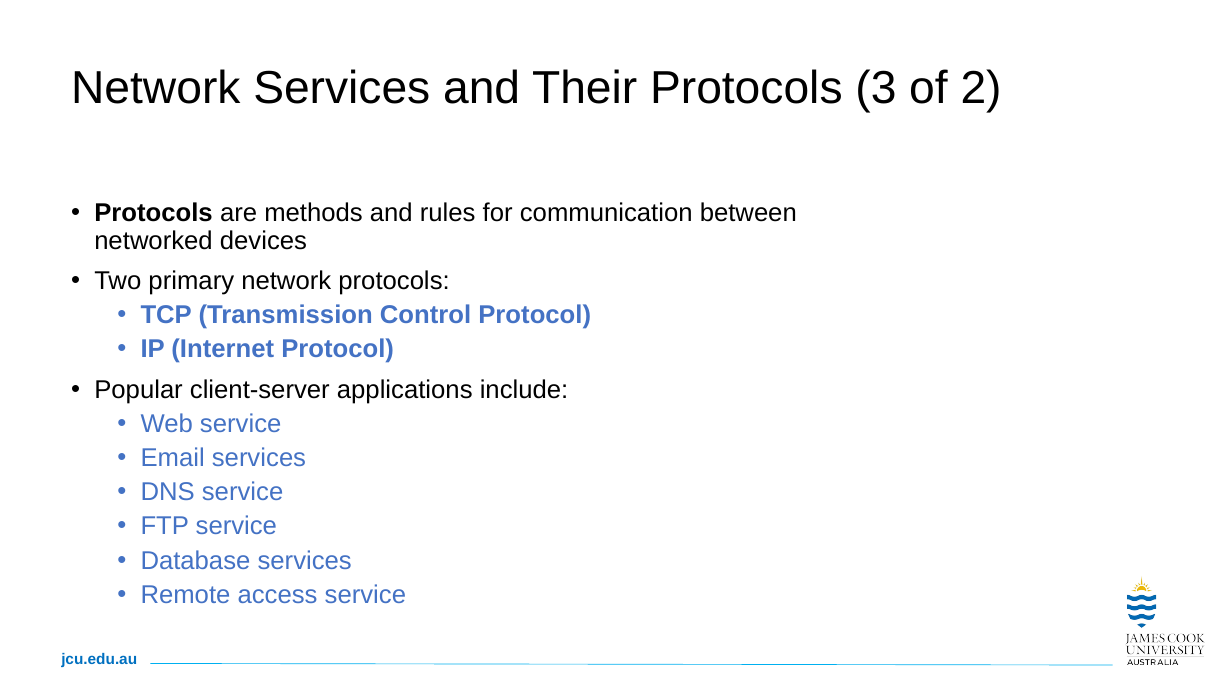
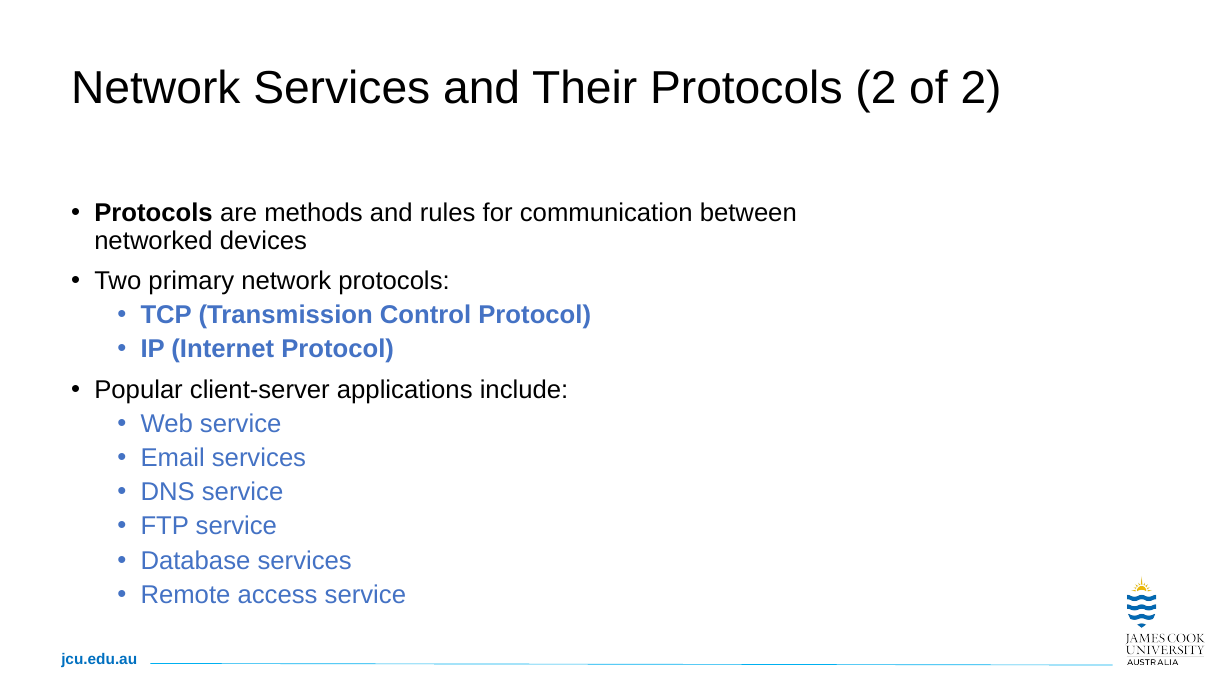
Protocols 3: 3 -> 2 (876, 88)
